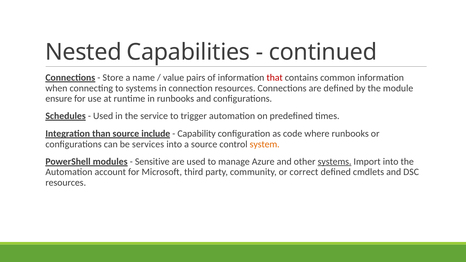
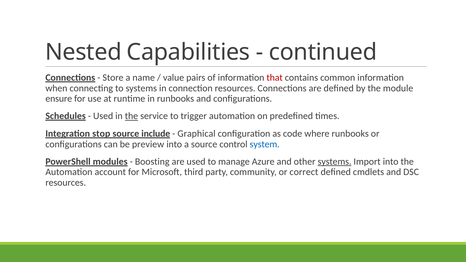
the underline: none -> present (131, 116)
than: than -> stop (101, 134)
Capability: Capability -> Graphical (197, 134)
services: services -> preview (148, 144)
system colour: orange -> blue (265, 144)
Sensitive: Sensitive -> Boosting (152, 162)
